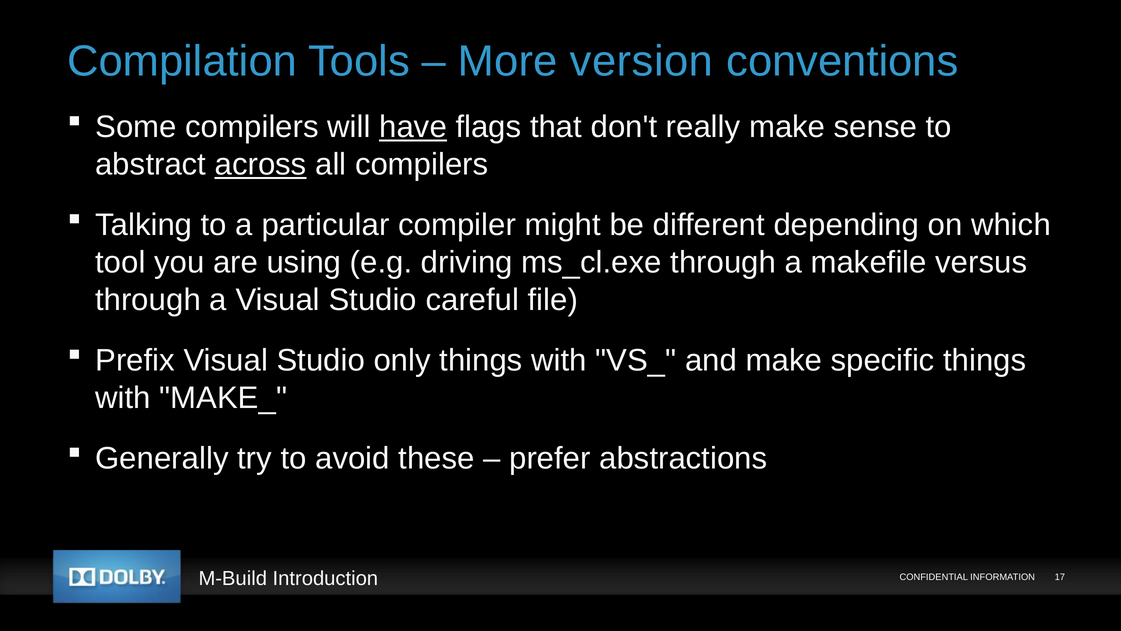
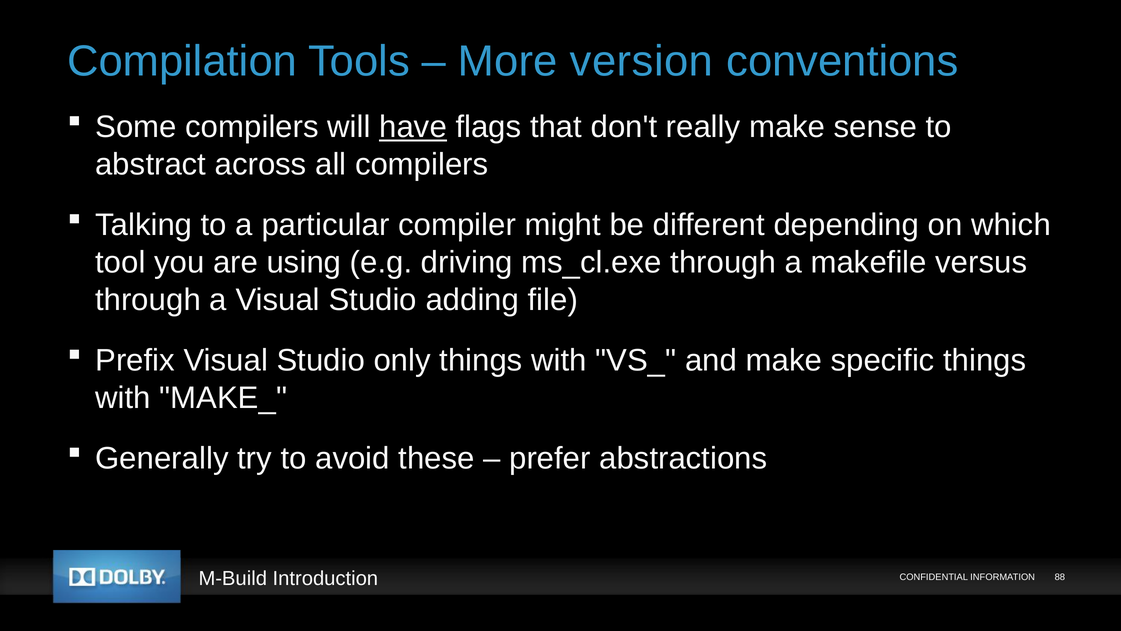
across underline: present -> none (261, 164)
careful: careful -> adding (472, 300)
17: 17 -> 88 (1060, 577)
